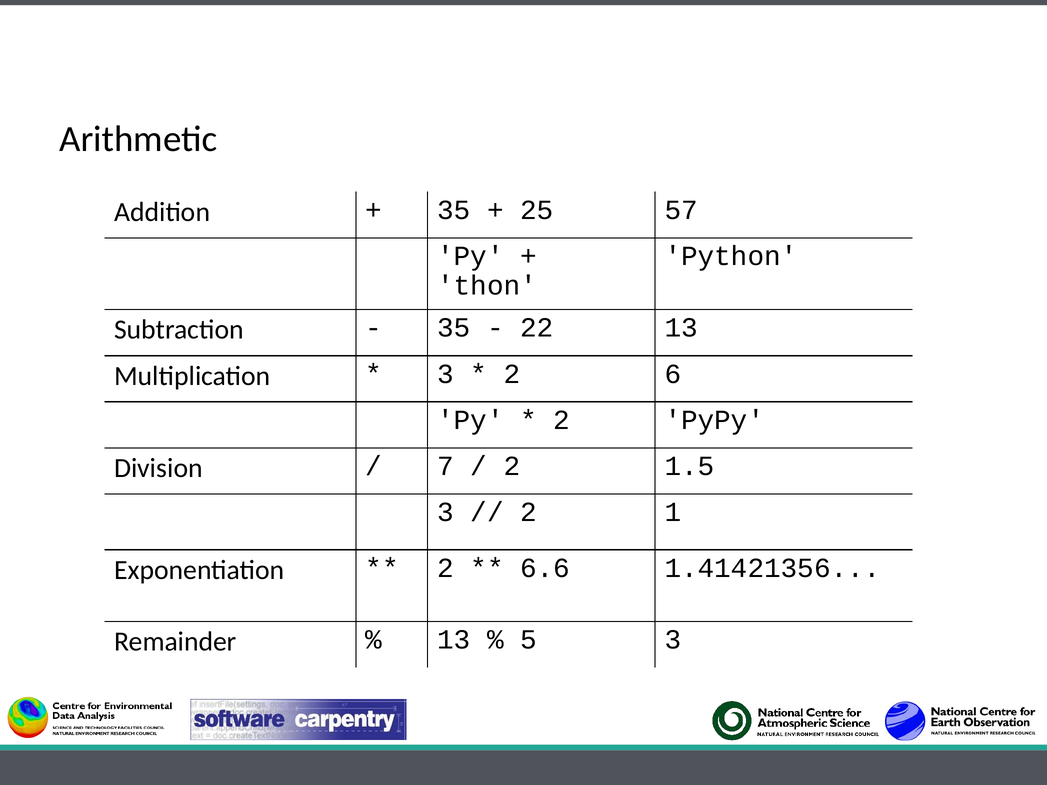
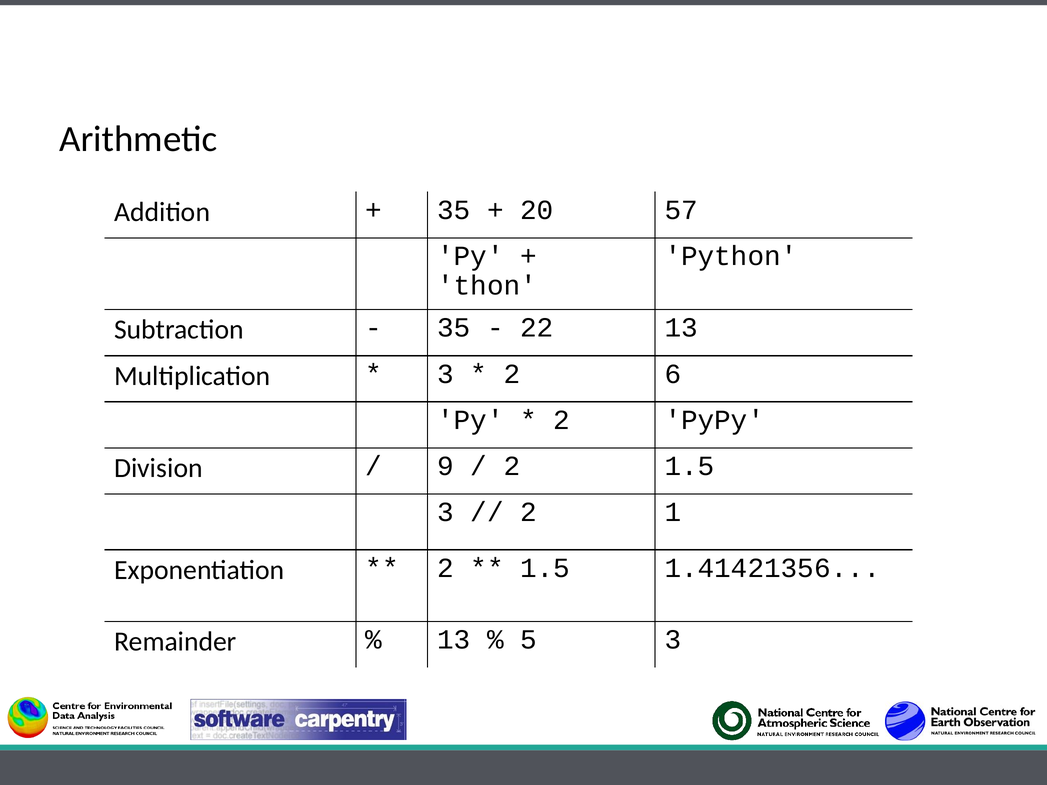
25: 25 -> 20 (537, 210)
7: 7 -> 9 (445, 466)
6.6: 6.6 -> 1.5 (545, 568)
